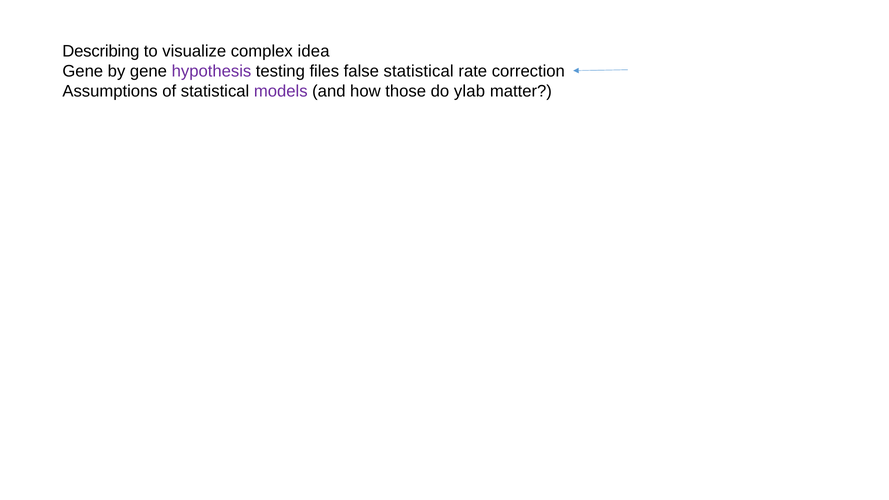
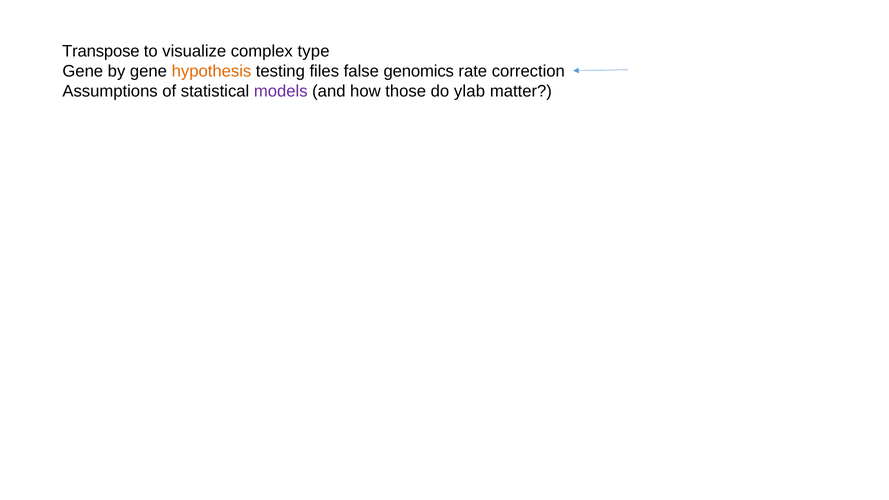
Describing: Describing -> Transpose (101, 51)
idea: idea -> type (314, 51)
hypothesis colour: purple -> orange (211, 71)
false statistical: statistical -> genomics (419, 71)
